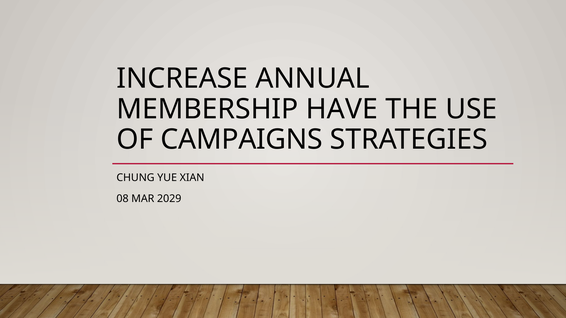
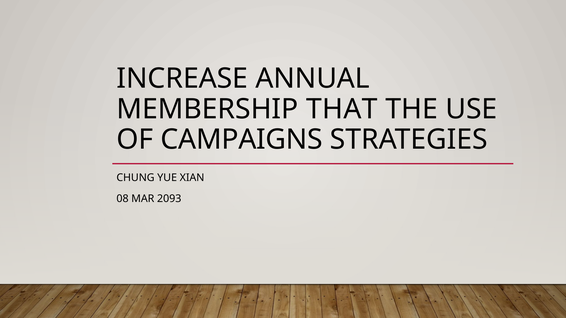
HAVE: HAVE -> THAT (342, 109)
2029: 2029 -> 2093 (169, 199)
